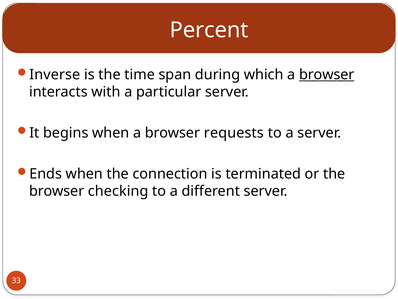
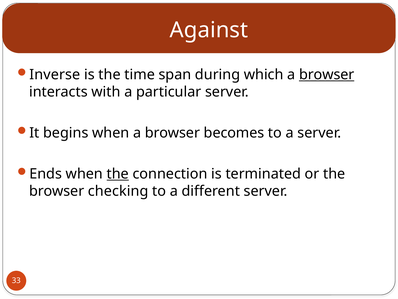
Percent: Percent -> Against (209, 30)
requests: requests -> becomes (234, 133)
the underline: none -> present (118, 174)
